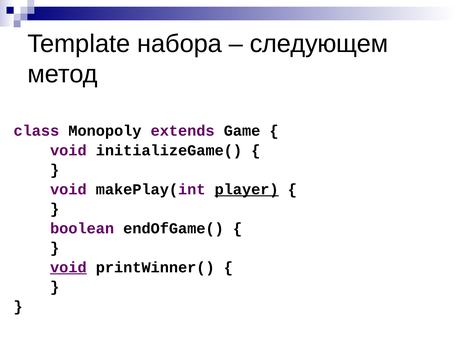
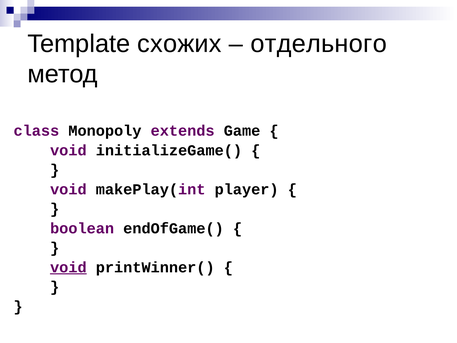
набора: набора -> схожих (179, 44)
следующем: следующем -> отдельного (319, 44)
player underline: present -> none (247, 189)
